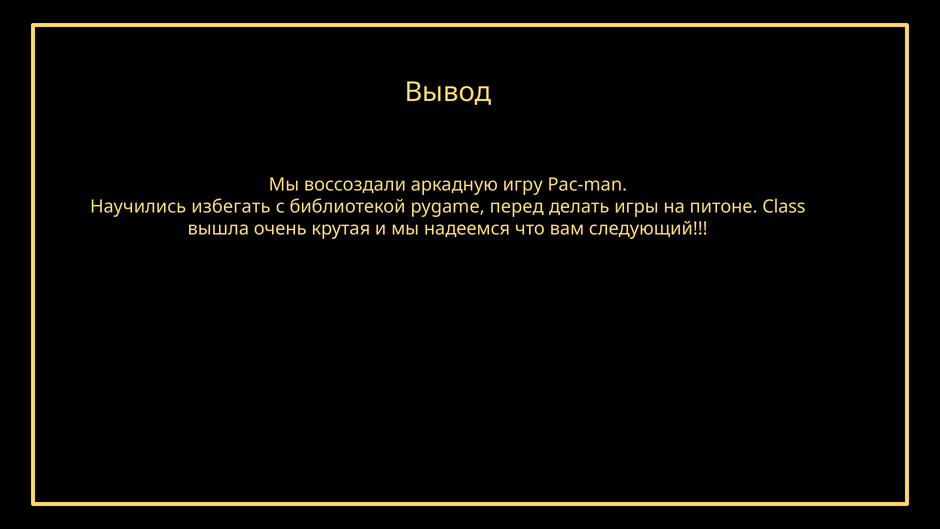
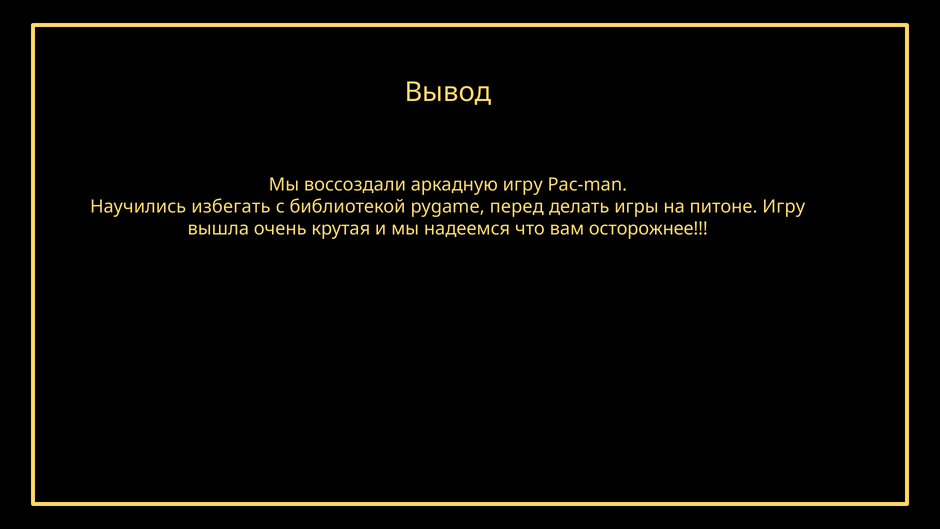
питоне Class: Class -> Игрy (784, 207)
следующий: следующий -> осторожнее (648, 229)
